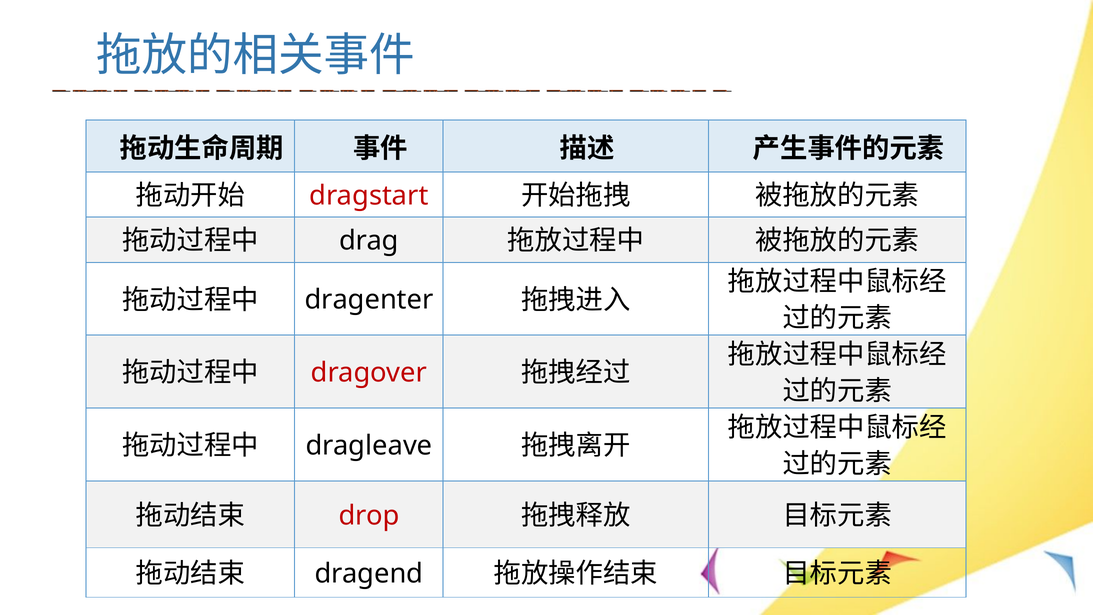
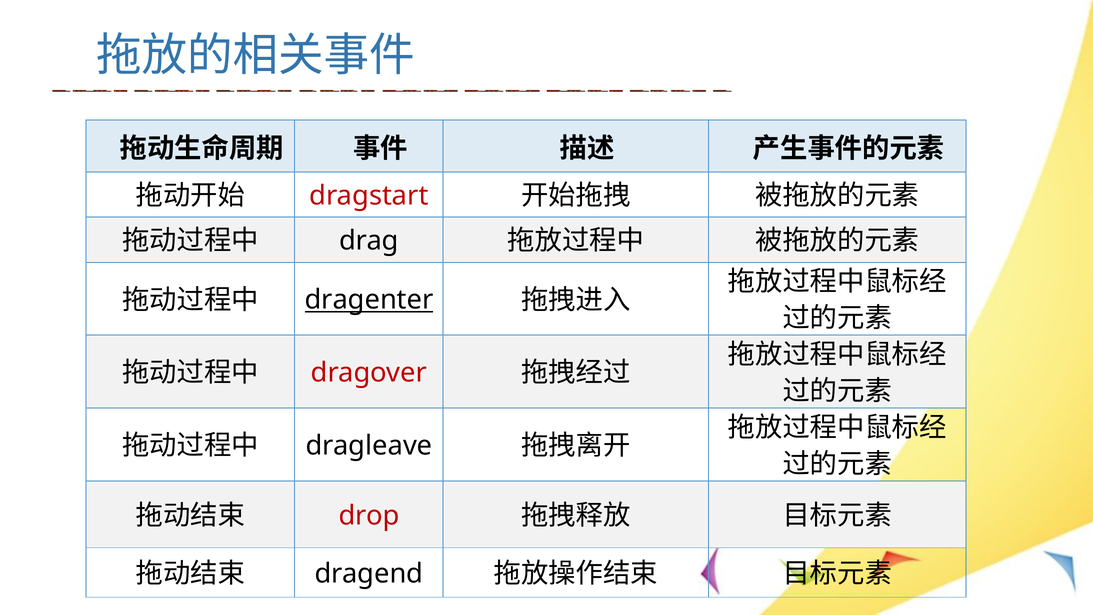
dragenter underline: none -> present (369, 300)
